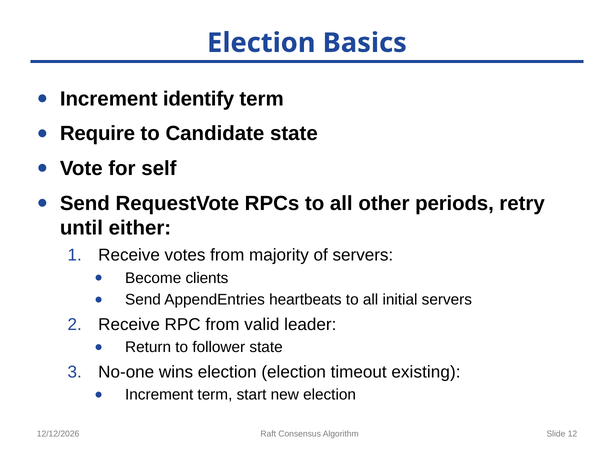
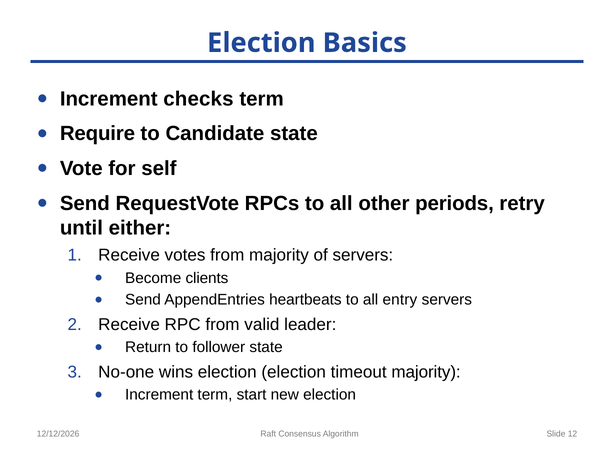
identify: identify -> checks (198, 99)
initial: initial -> entry (400, 300)
timeout existing: existing -> majority (426, 372)
